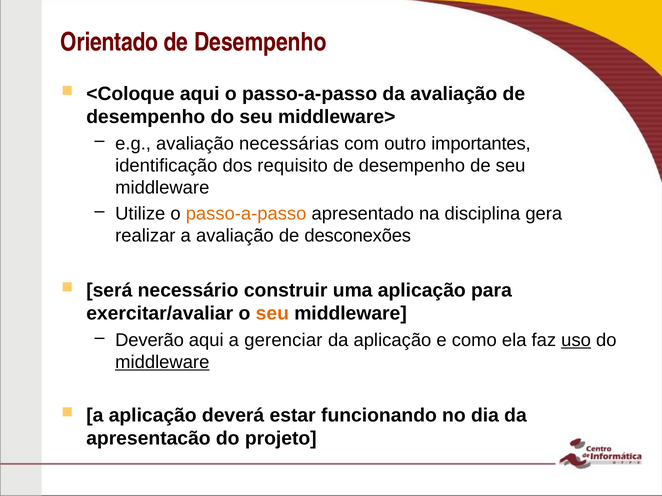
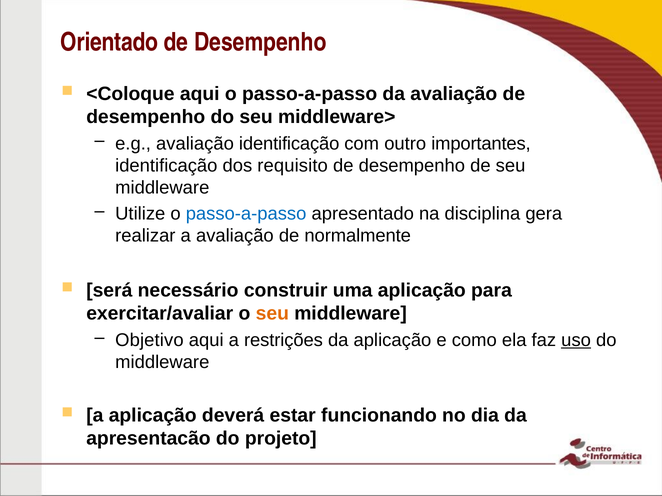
avaliação necessárias: necessárias -> identificação (289, 144)
passo-a-passo colour: orange -> blue (246, 214)
desconexões: desconexões -> normalmente (358, 236)
Deverão: Deverão -> Objetivo (149, 340)
gerenciar: gerenciar -> restrições (283, 340)
middleware underline: present -> none (162, 362)
